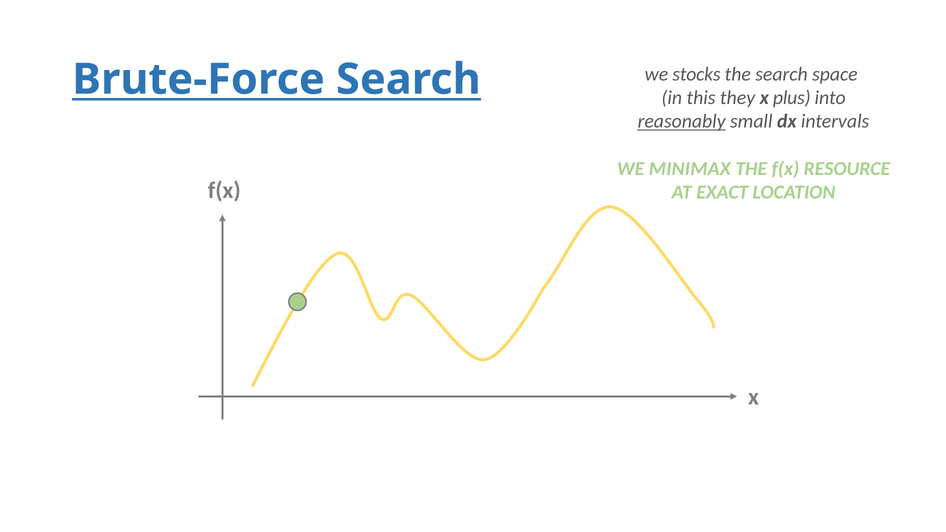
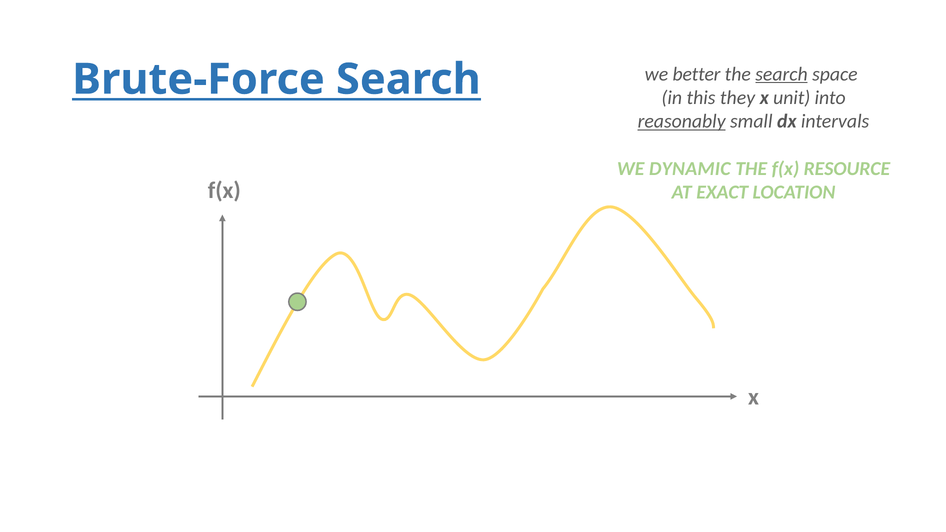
stocks: stocks -> better (697, 74)
search underline: none -> present (781, 74)
plus: plus -> unit (792, 98)
MINIMAX: MINIMAX -> DYNAMIC (690, 169)
